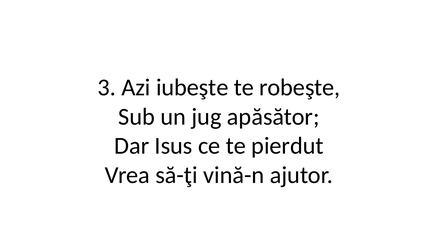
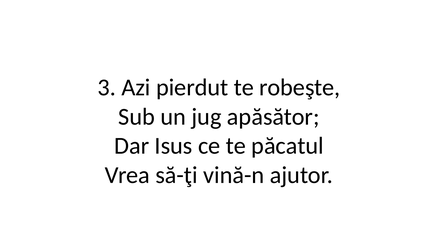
iubeşte: iubeşte -> pierdut (192, 88)
pierdut: pierdut -> păcatul (288, 146)
